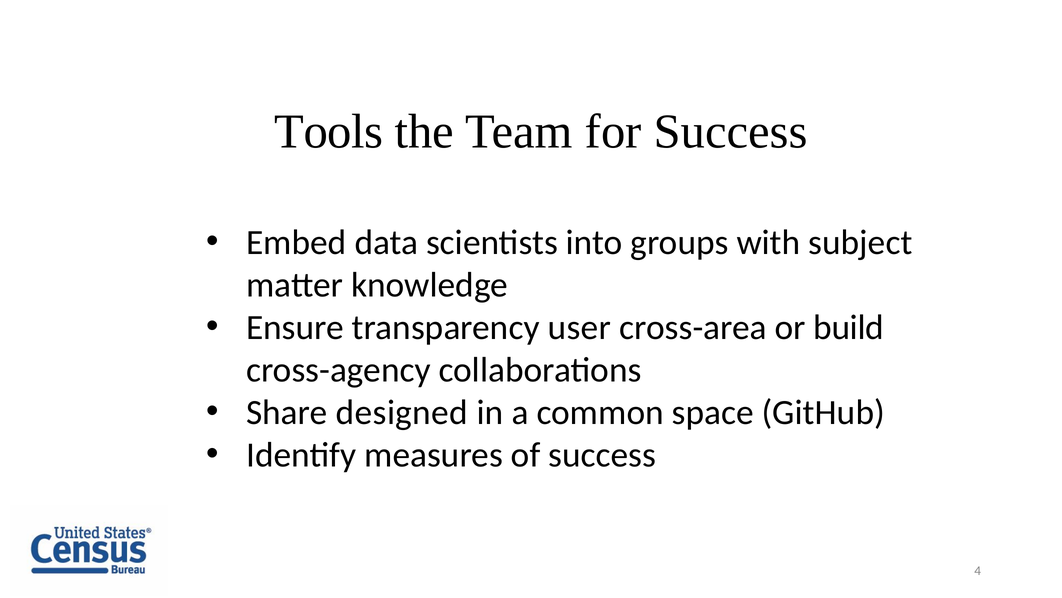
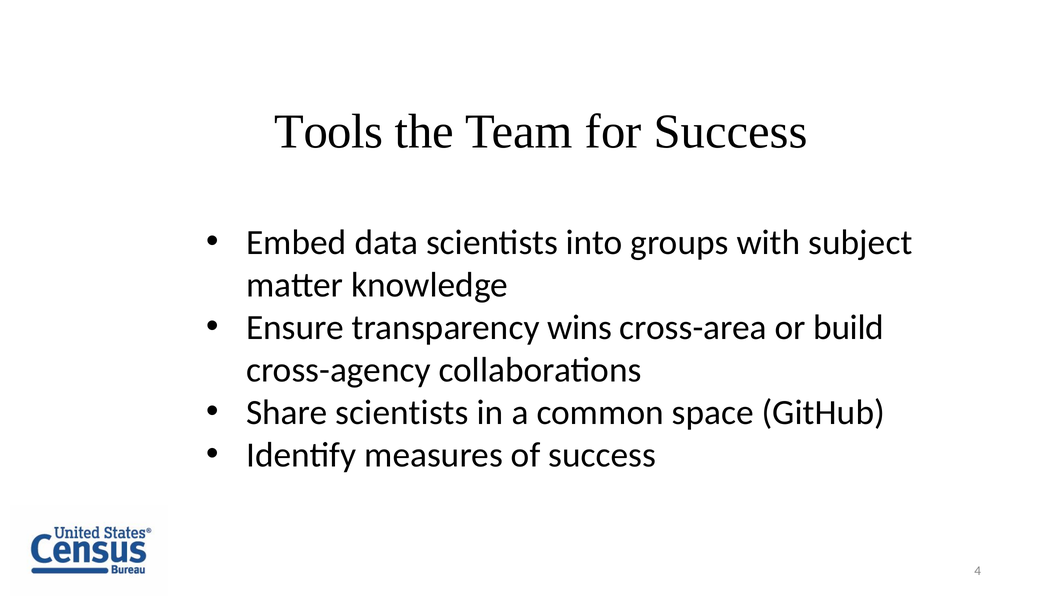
user: user -> wins (580, 327)
Share designed: designed -> scientists (402, 412)
